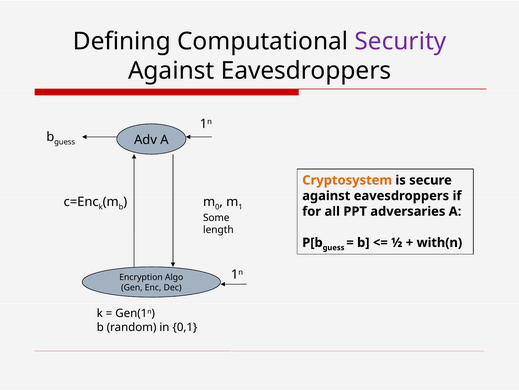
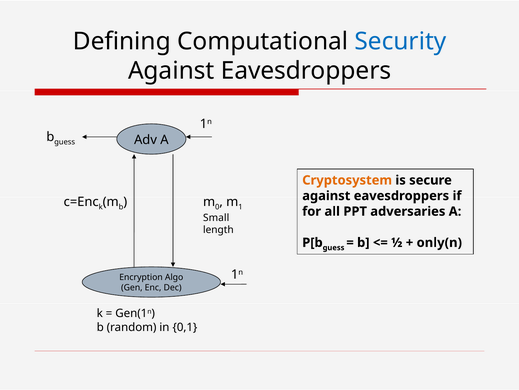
Security colour: purple -> blue (400, 41)
Some: Some -> Small (216, 217)
with(n: with(n -> only(n (439, 242)
